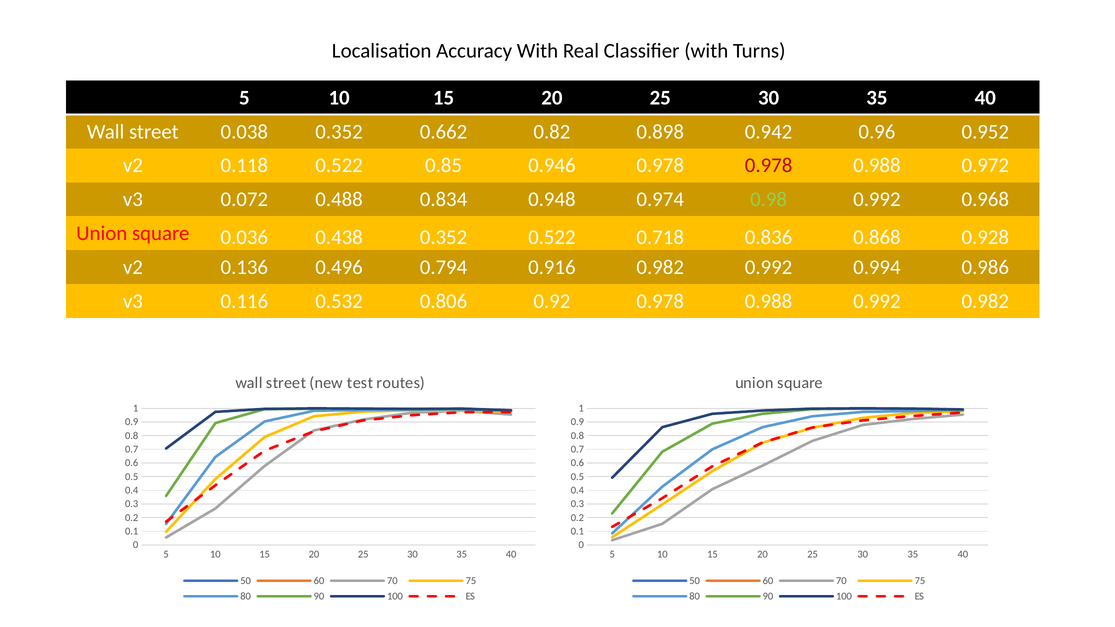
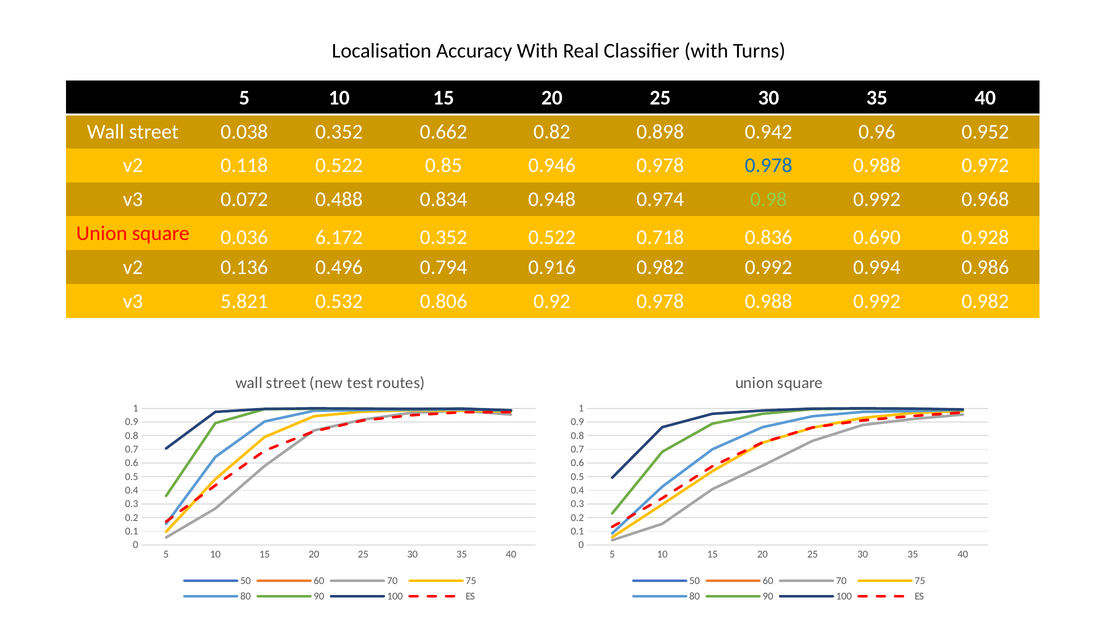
0.978 colour: red -> blue (769, 166)
0.438: 0.438 -> 6.172 (339, 238)
0.868: 0.868 -> 0.690 (877, 238)
0.116: 0.116 -> 5.821 (244, 301)
